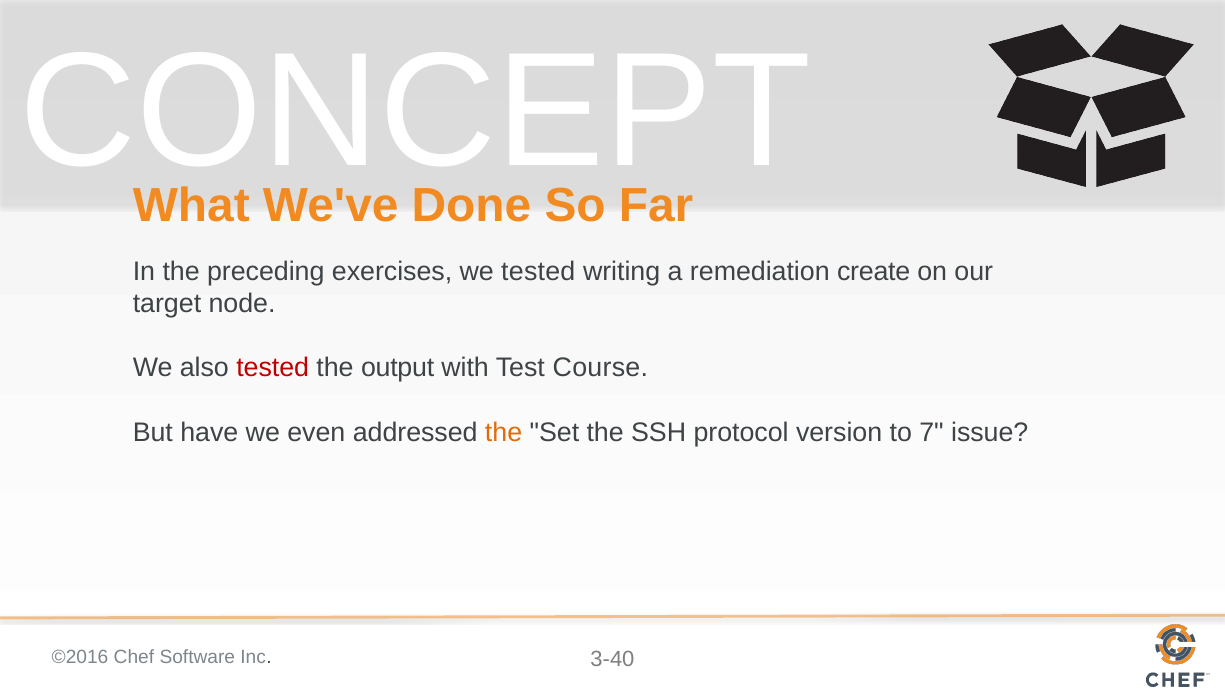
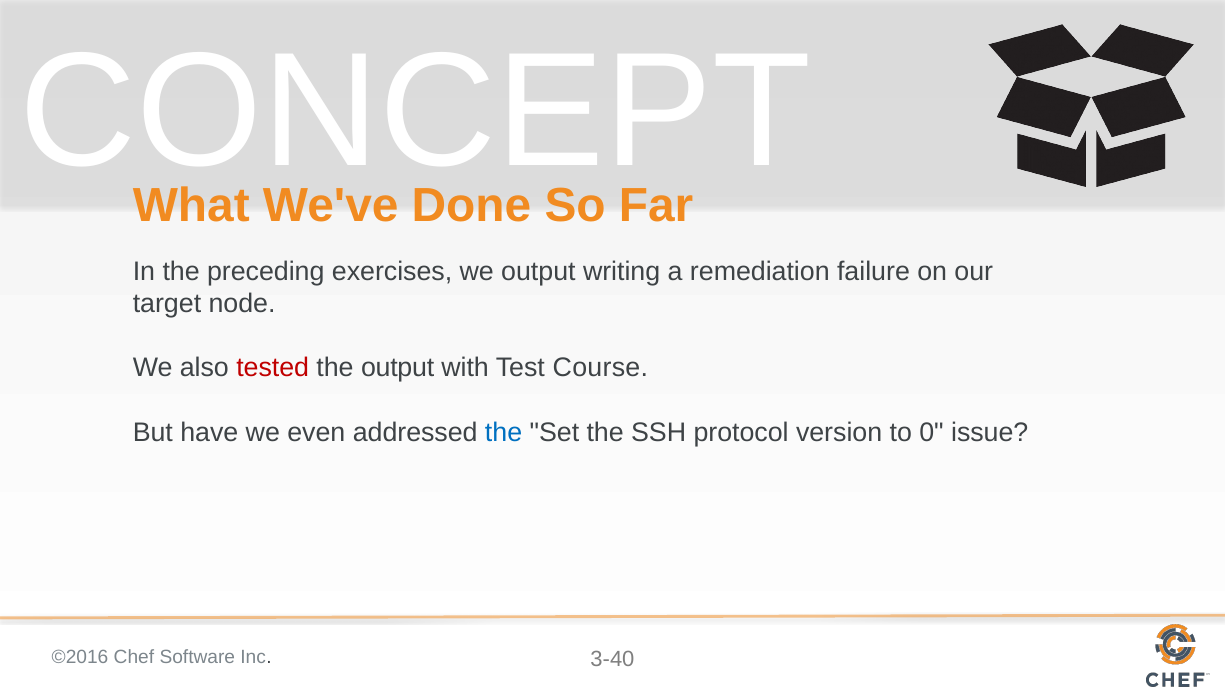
we tested: tested -> output (538, 271)
create: create -> failure (874, 271)
the colour: orange -> blue (504, 432)
7: 7 -> 0 (932, 432)
